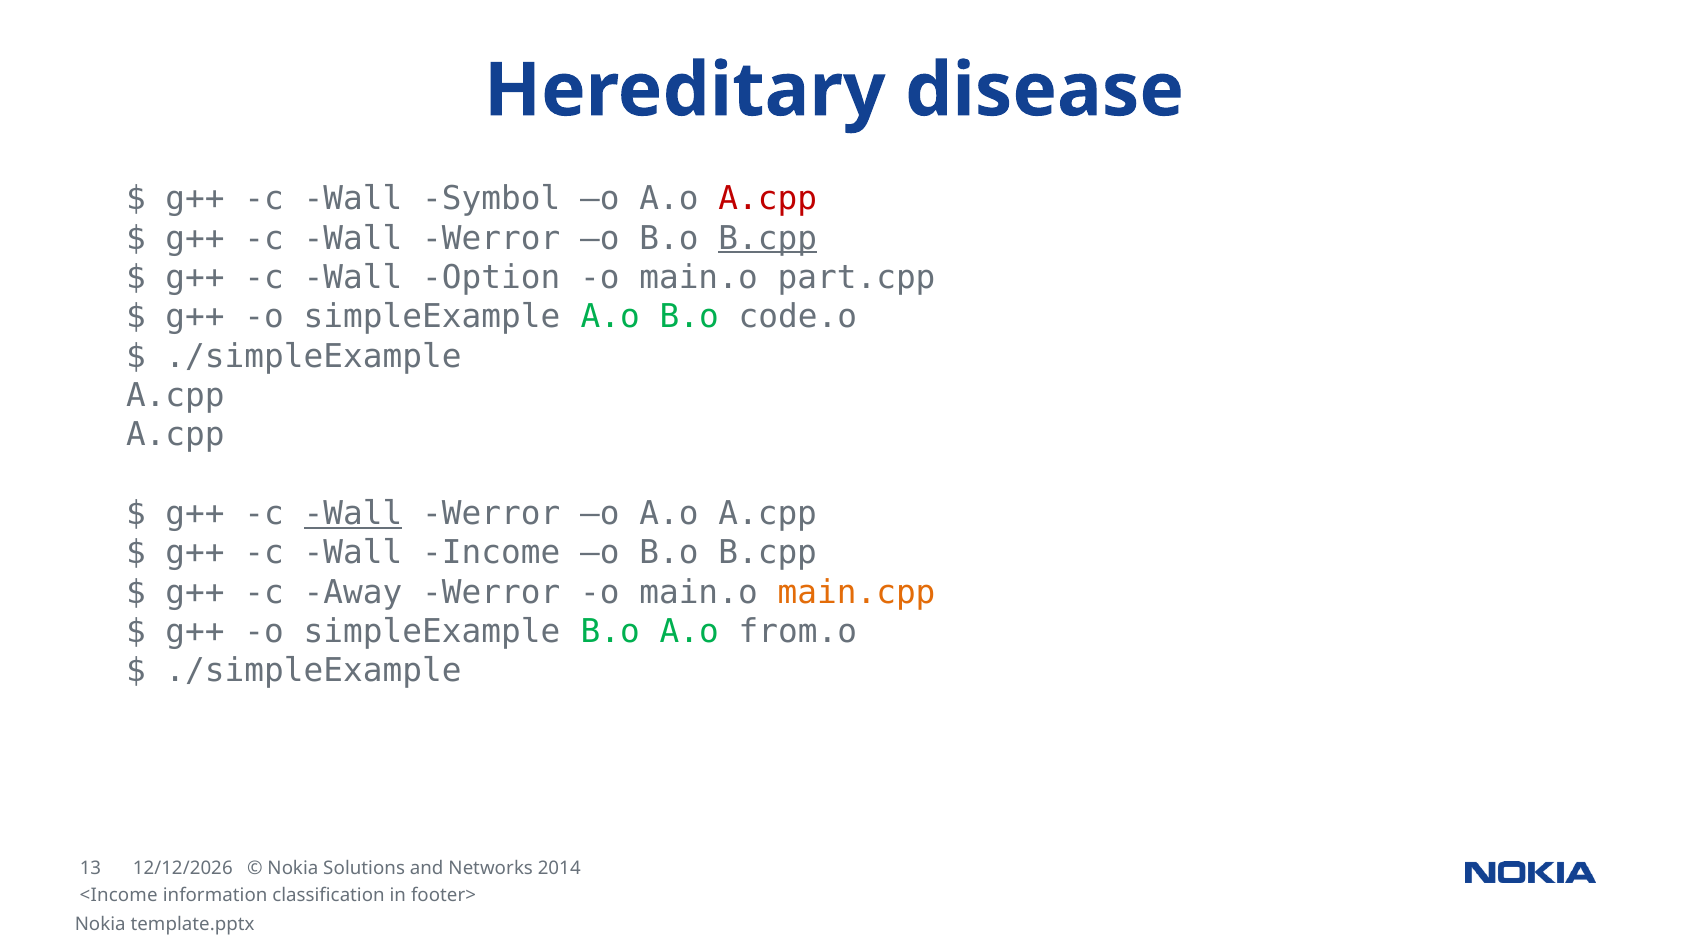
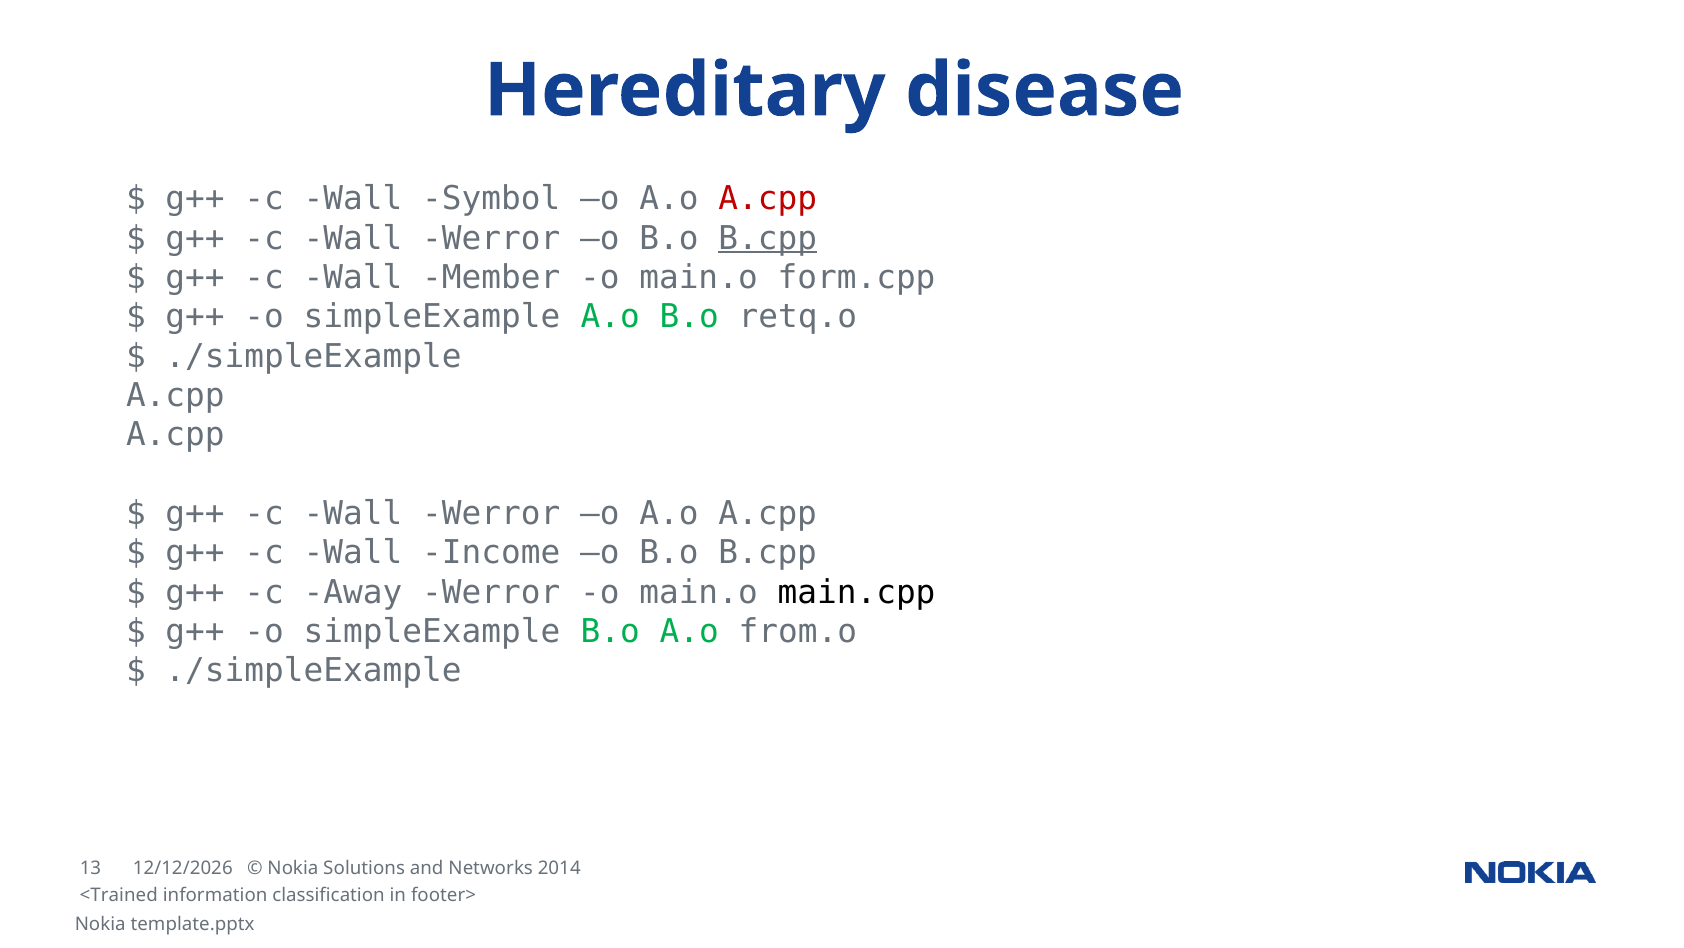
Option: Option -> Member (491, 277)
part.cpp: part.cpp -> form.cpp (857, 277)
code.o: code.o -> retq.o (798, 317)
Wall underline: present -> none (353, 513)
main.cpp colour: orange -> black (857, 592)
<Income: <Income -> <Trained (119, 895)
